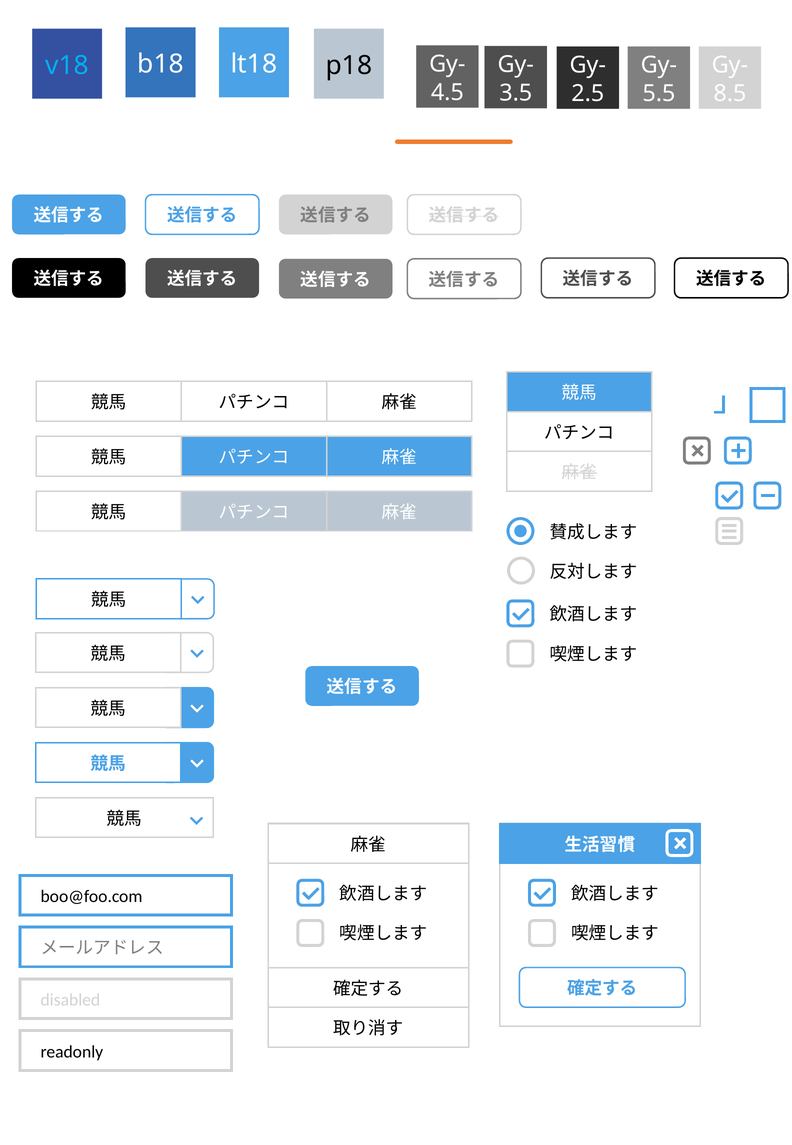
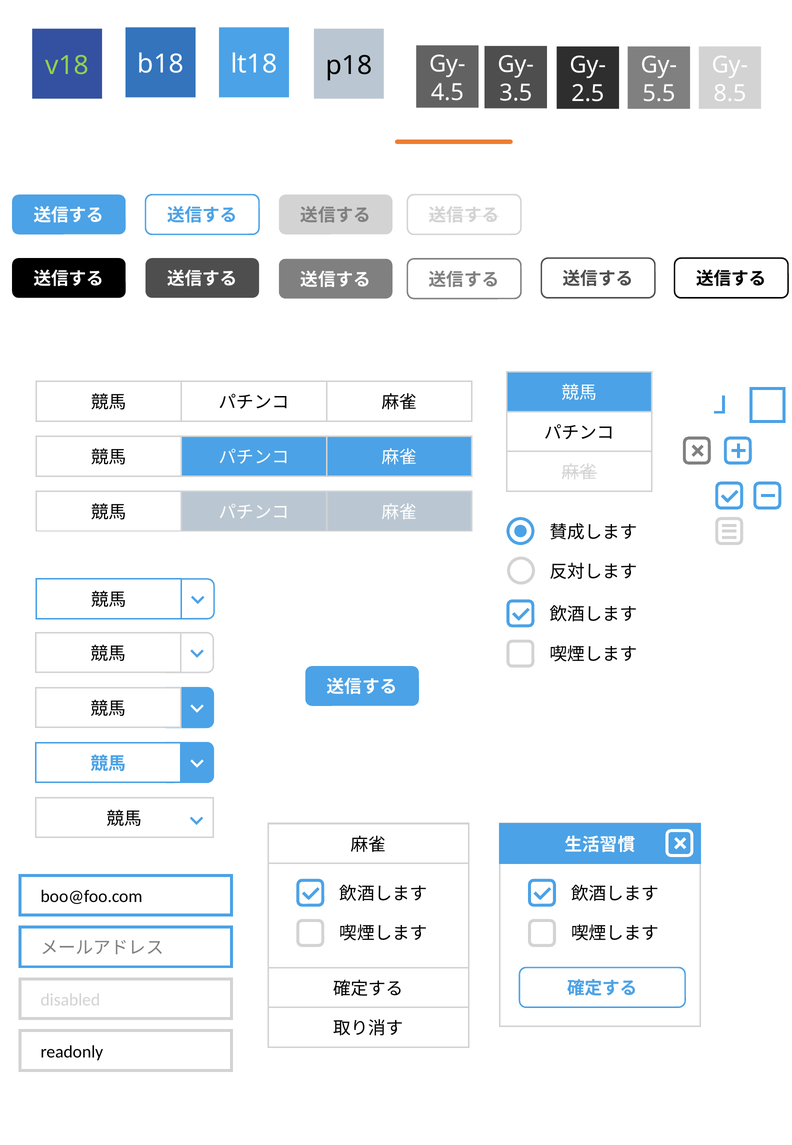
v18 colour: light blue -> light green (67, 65)
